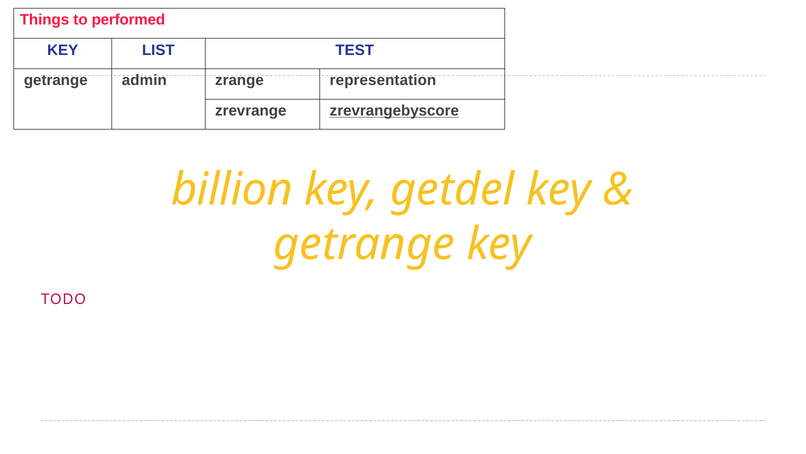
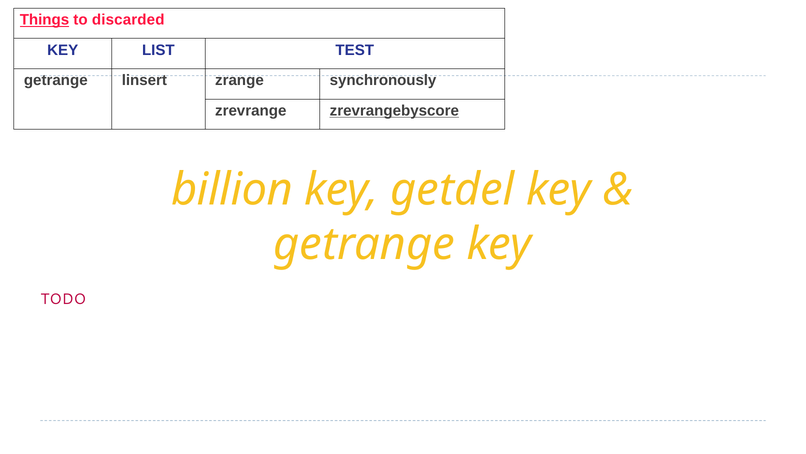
Things underline: none -> present (44, 20)
performed: performed -> discarded (128, 20)
admin: admin -> linsert (144, 80)
representation: representation -> synchronously (383, 80)
